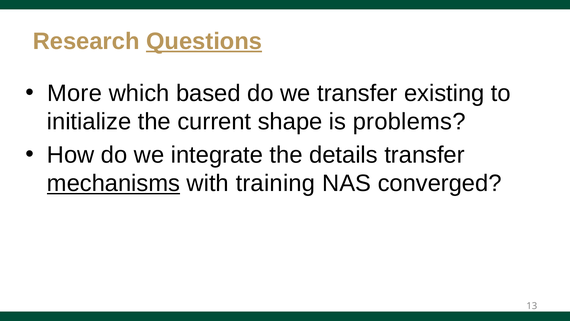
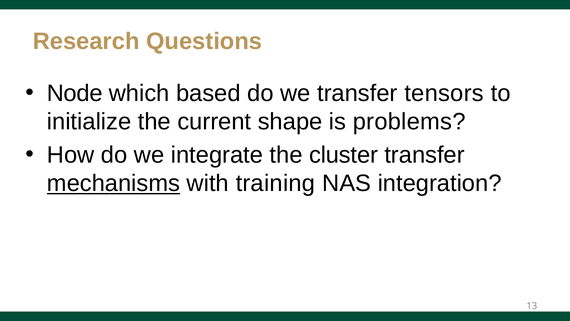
Questions underline: present -> none (204, 41)
More: More -> Node (75, 93)
existing: existing -> tensors (444, 93)
details: details -> cluster (344, 155)
converged: converged -> integration (440, 183)
